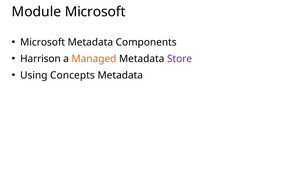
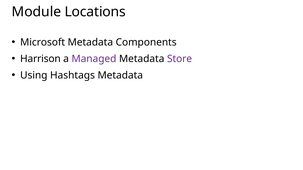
Module Microsoft: Microsoft -> Locations (95, 12)
Managed colour: orange -> purple (94, 59)
Concepts: Concepts -> Hashtags (72, 75)
